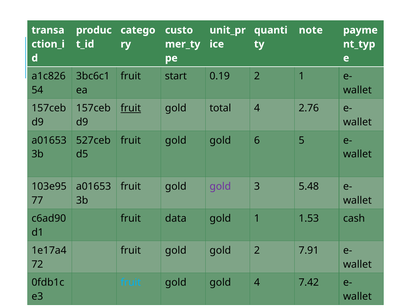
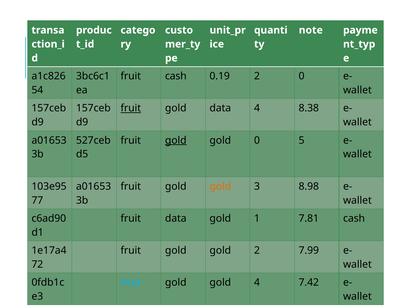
fruit start: start -> cash (176, 76)
2 1: 1 -> 0 (302, 76)
gold total: total -> data (220, 108)
2.76: 2.76 -> 8.38 (309, 108)
gold underline: none -> present (176, 140)
gold 6: 6 -> 0 (257, 140)
gold colour: purple -> orange (220, 186)
5.48: 5.48 -> 8.98 (309, 186)
1.53: 1.53 -> 7.81 (309, 219)
7.91: 7.91 -> 7.99 (309, 251)
